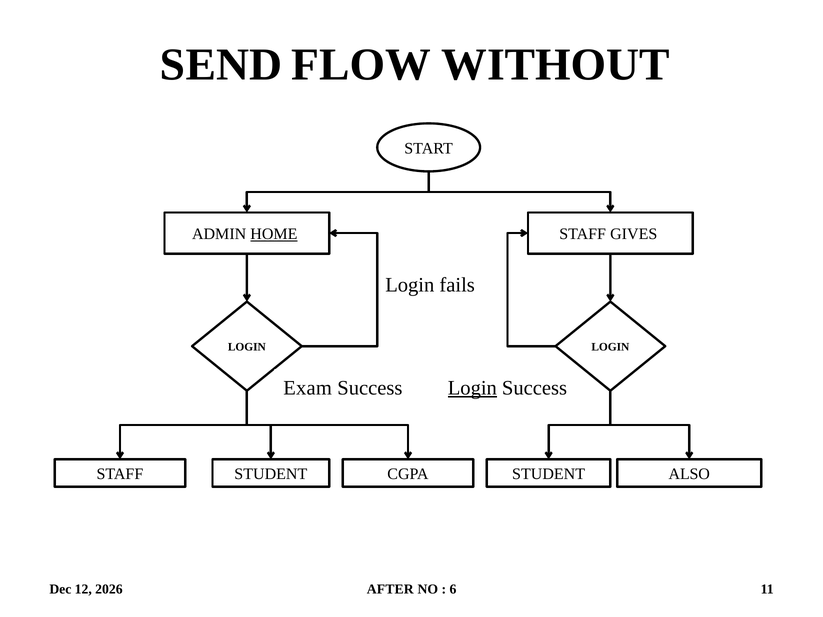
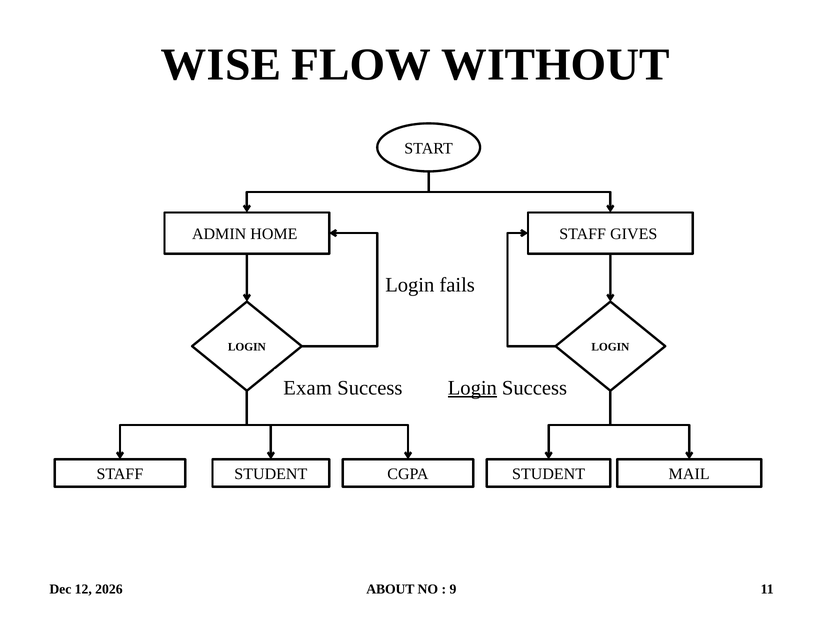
SEND: SEND -> WISE (221, 65)
HOME underline: present -> none (274, 234)
ALSO: ALSO -> MAIL (689, 474)
AFTER: AFTER -> ABOUT (390, 589)
6: 6 -> 9 (453, 589)
